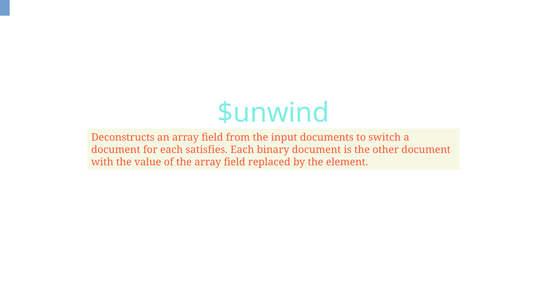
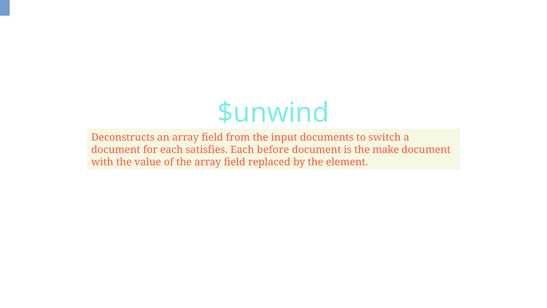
binary: binary -> before (273, 150)
other: other -> make (386, 150)
